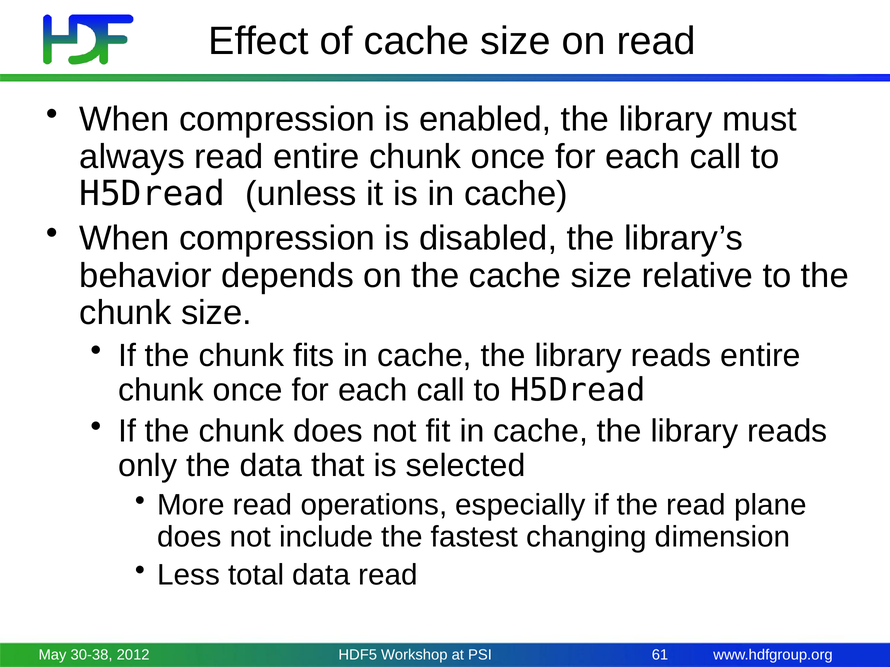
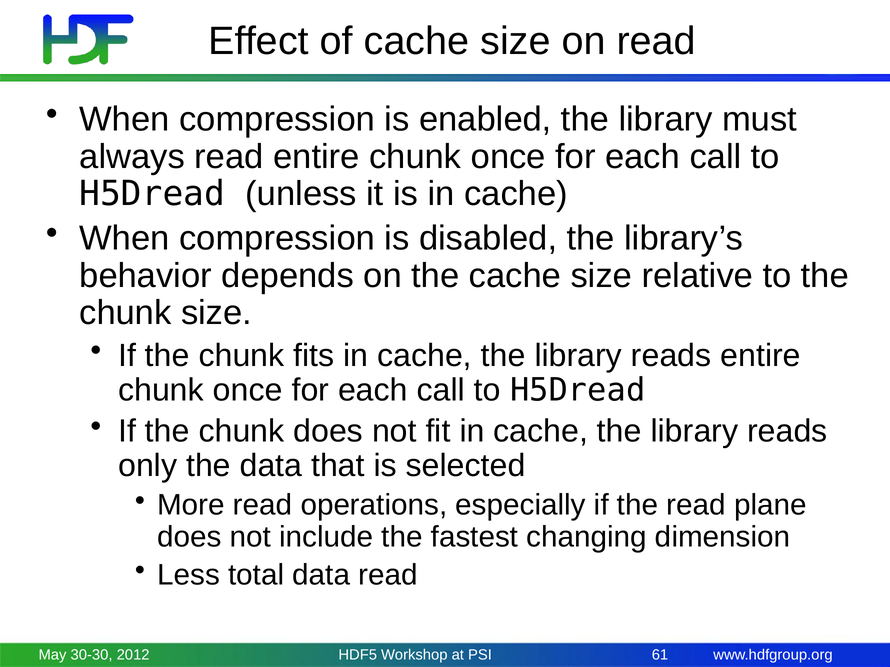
30-38: 30-38 -> 30-30 (92, 655)
